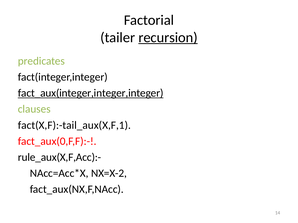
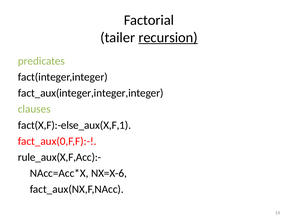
fact_aux(integer,integer,integer underline: present -> none (91, 93)
fact(X,F):-tail_aux(X,F,1: fact(X,F):-tail_aux(X,F,1 -> fact(X,F):-else_aux(X,F,1 (74, 125)
NX=X-2: NX=X-2 -> NX=X-6 (109, 174)
